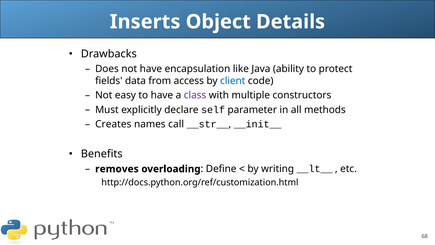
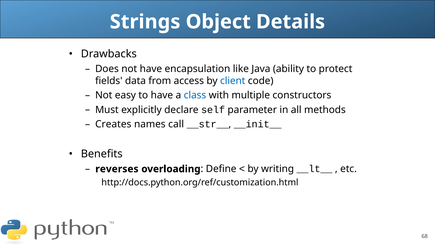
Inserts: Inserts -> Strings (145, 22)
class colour: purple -> blue (195, 95)
removes: removes -> reverses (117, 169)
